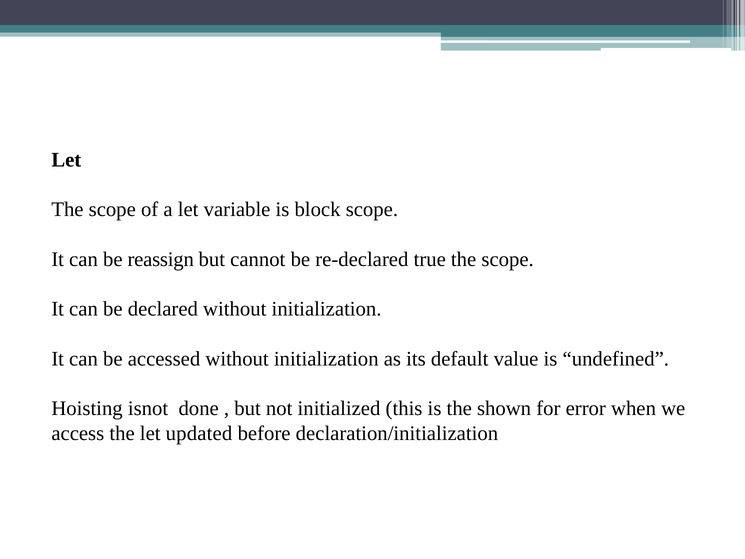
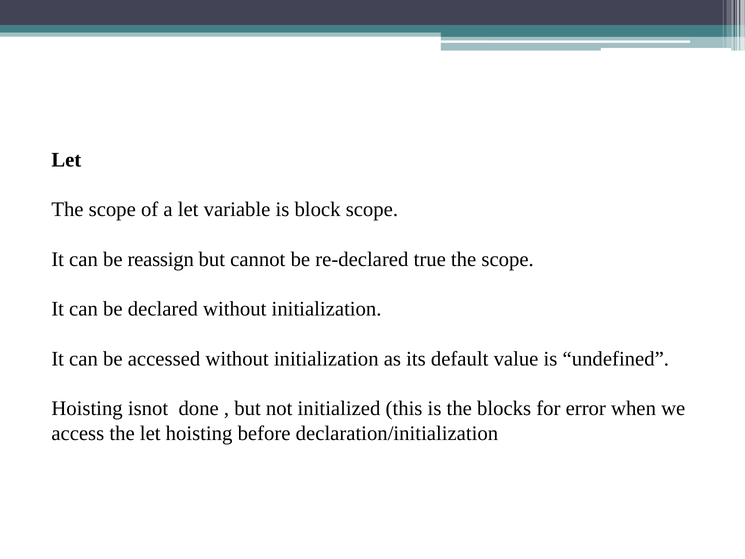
shown: shown -> blocks (504, 408)
let updated: updated -> hoisting (199, 433)
